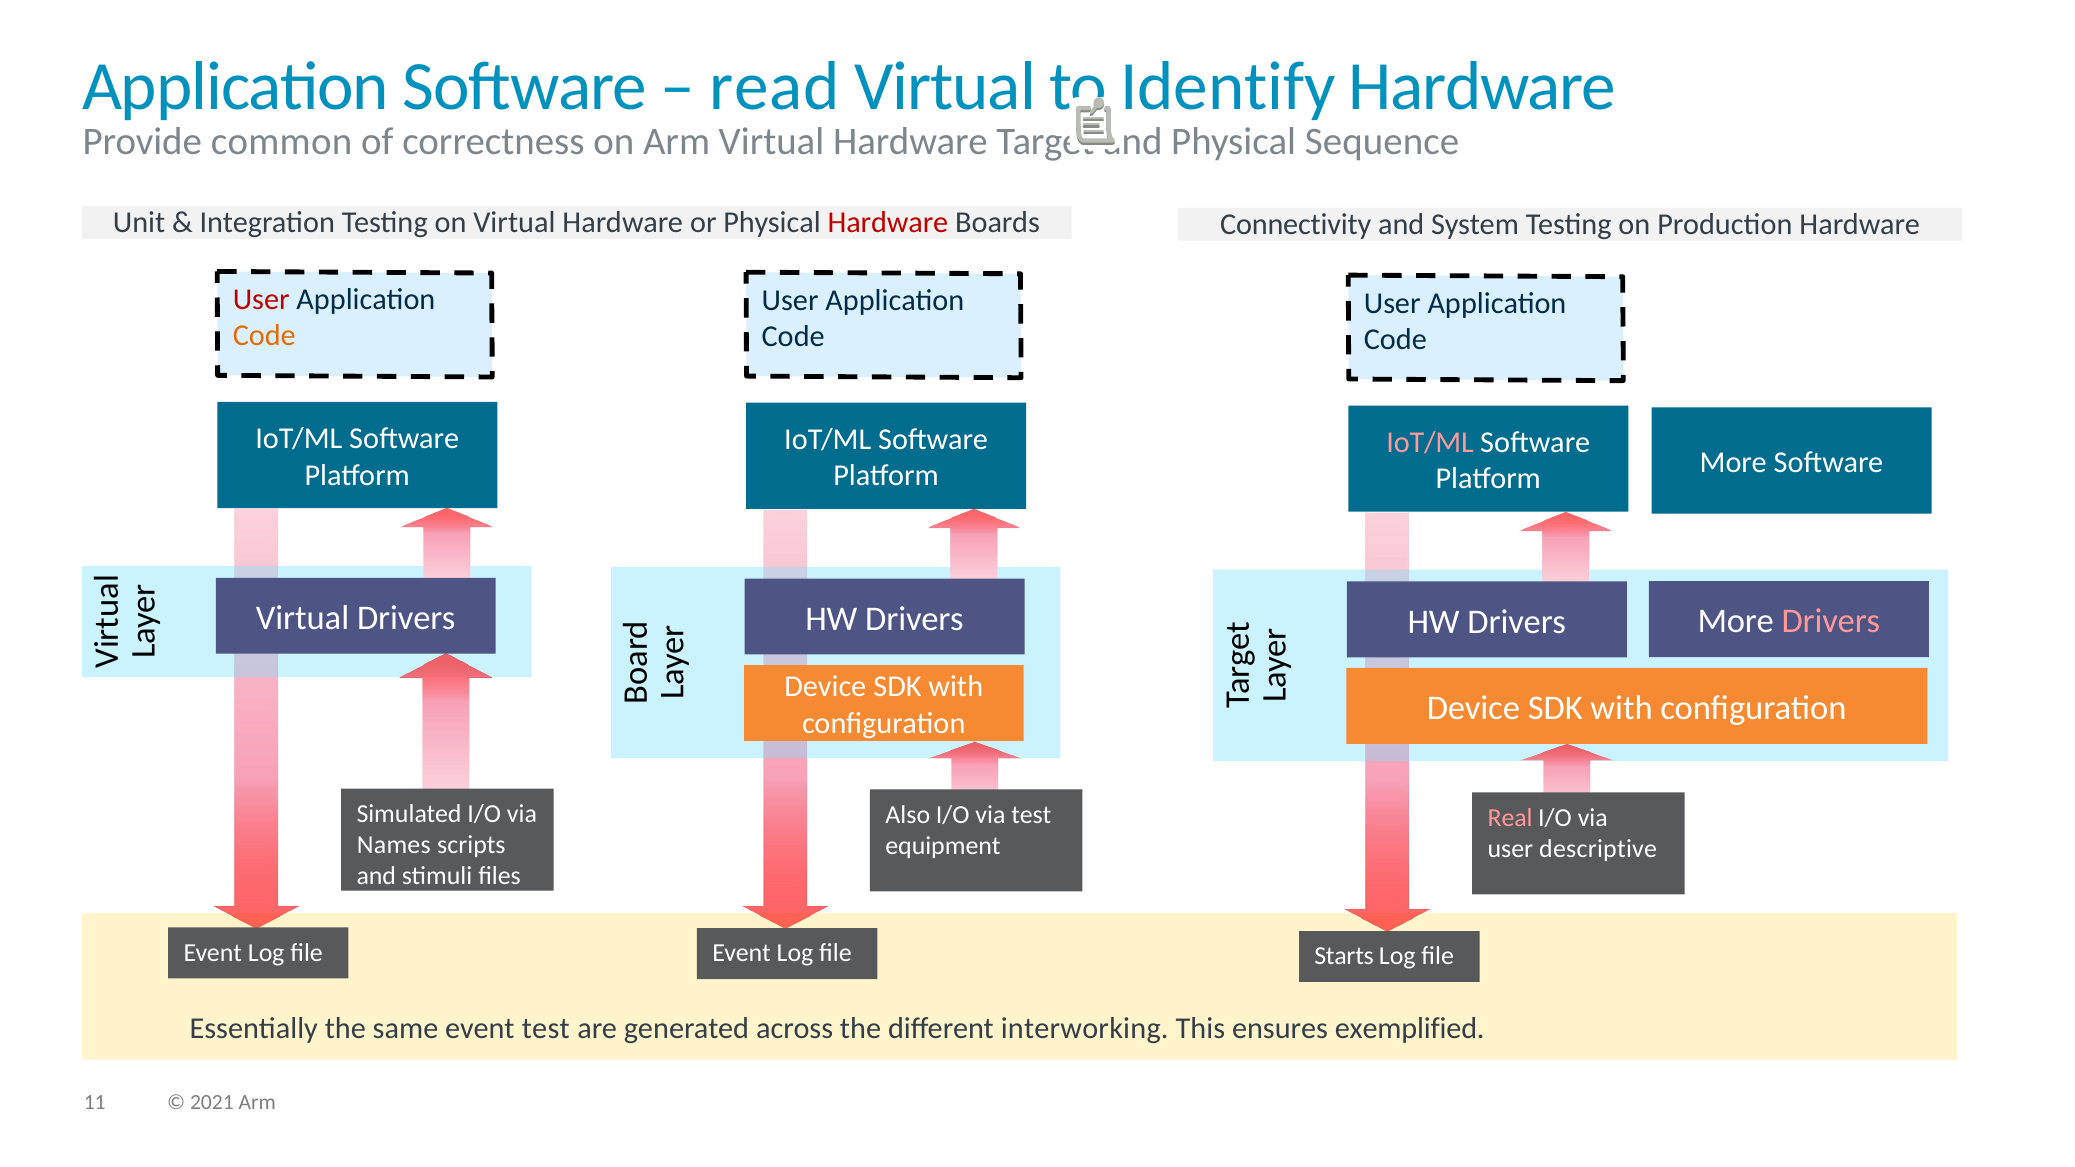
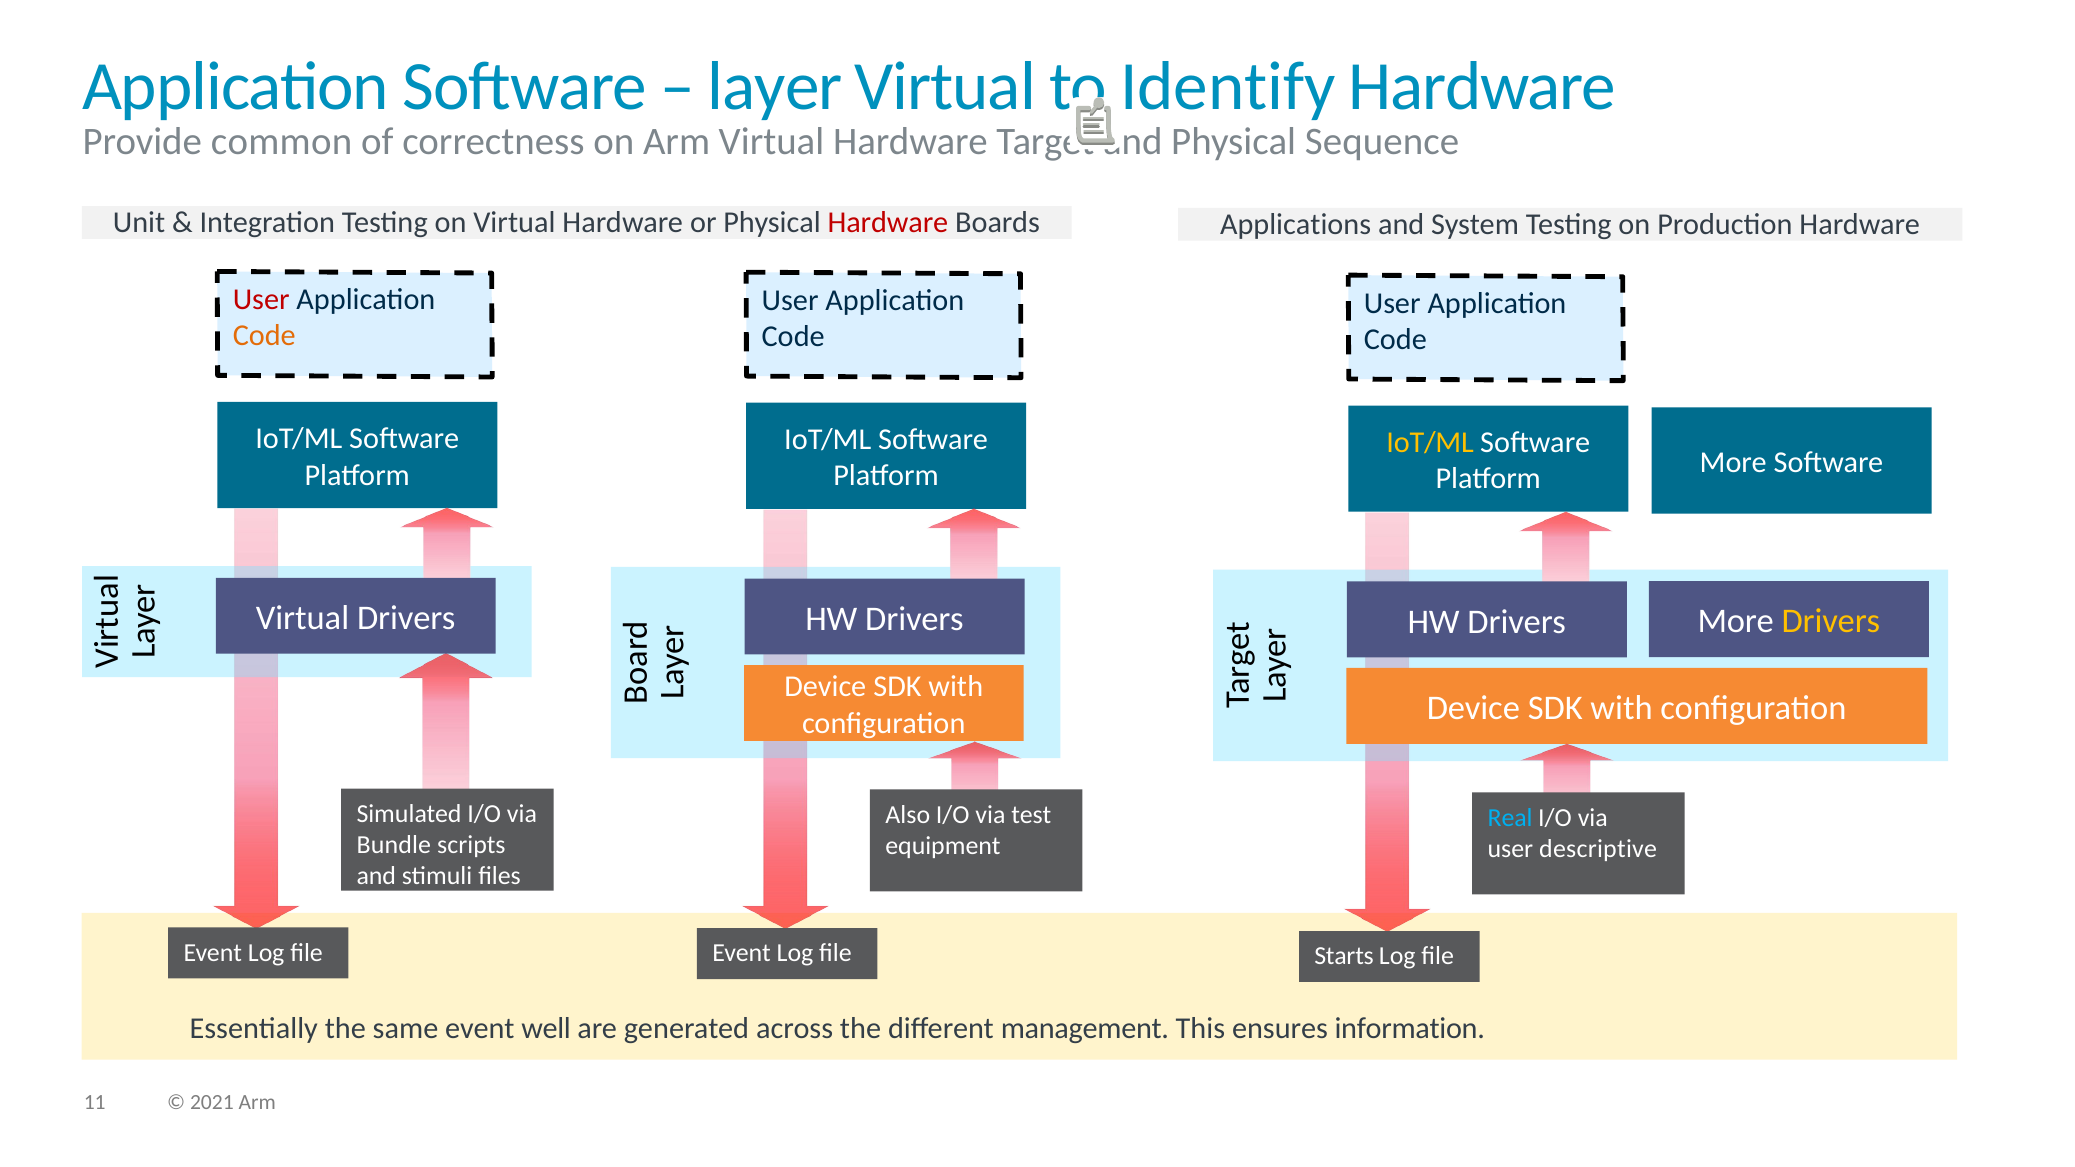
read: read -> layer (775, 87)
Connectivity: Connectivity -> Applications (1296, 224)
IoT/ML colour: pink -> yellow (1430, 443)
Drivers colour: pink -> yellow (1831, 622)
Real colour: pink -> light blue (1510, 818)
Names: Names -> Bundle (394, 845)
event test: test -> well (546, 1029)
interworking: interworking -> management (1085, 1029)
exemplified: exemplified -> information (1410, 1029)
